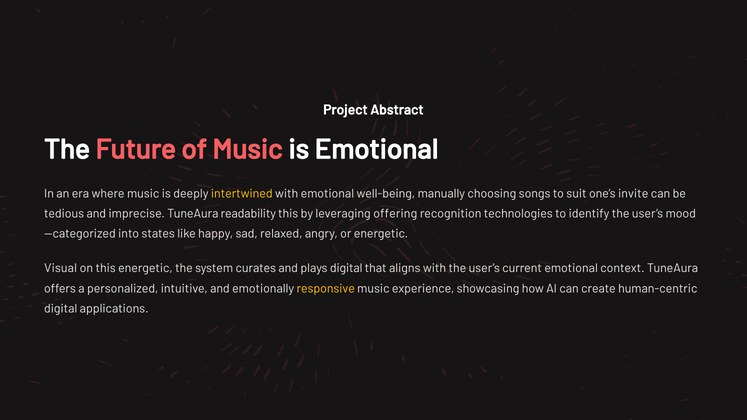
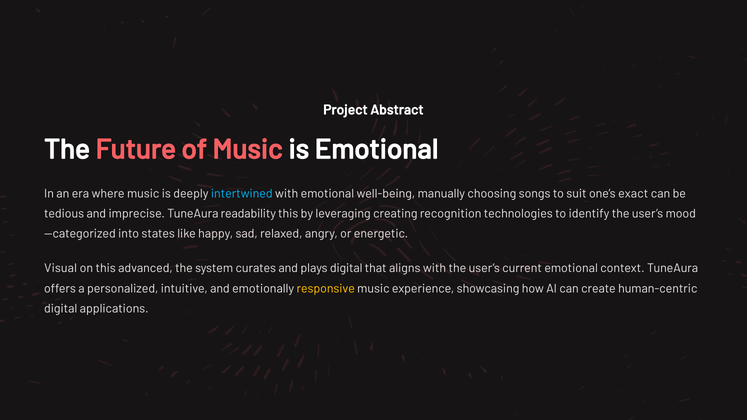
intertwined colour: yellow -> light blue (242, 194)
invite: invite -> exact (633, 194)
offering: offering -> creating (395, 214)
this energetic: energetic -> advanced (145, 268)
